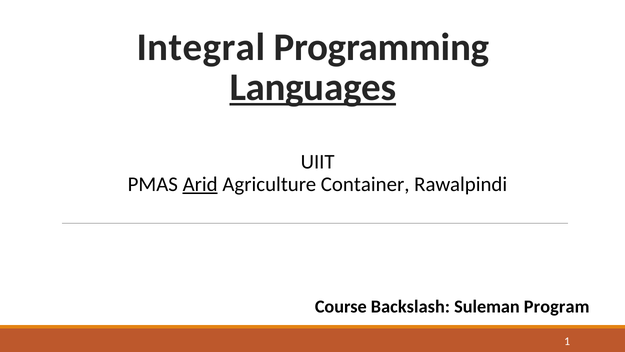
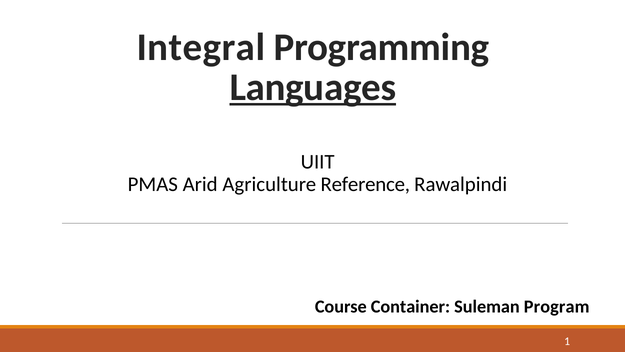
Arid underline: present -> none (200, 184)
Container: Container -> Reference (365, 184)
Backslash: Backslash -> Container (410, 306)
